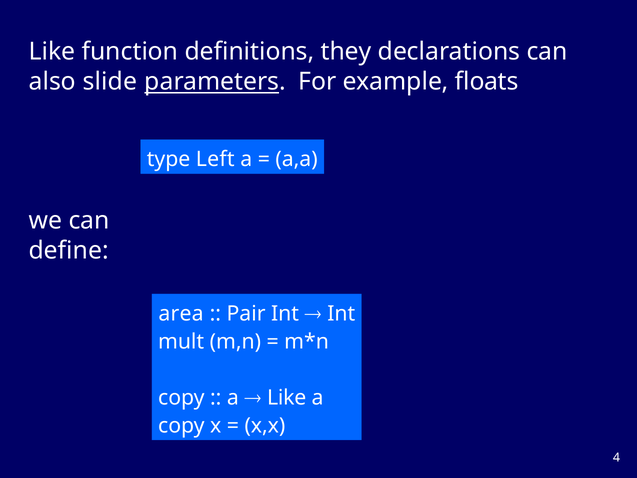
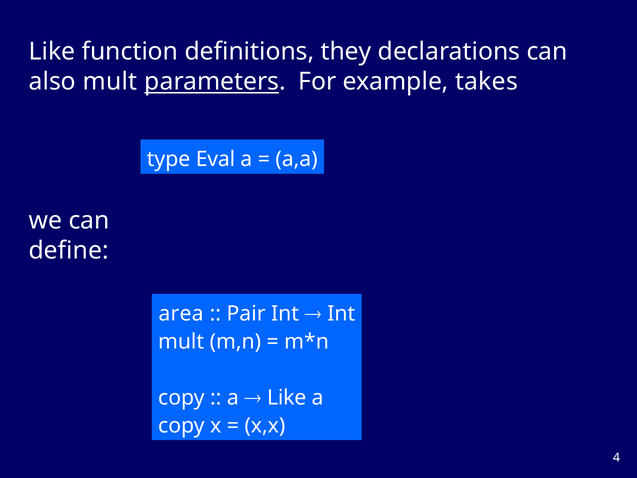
also slide: slide -> mult (110, 81)
floats: floats -> takes (487, 81)
Left: Left -> Eval (215, 159)
